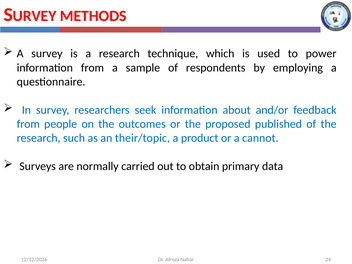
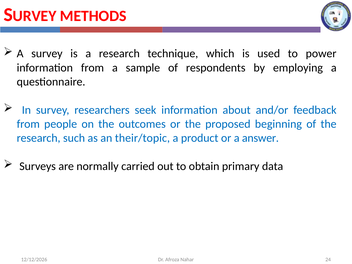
published: published -> beginning (278, 124)
cannot: cannot -> answer (260, 138)
